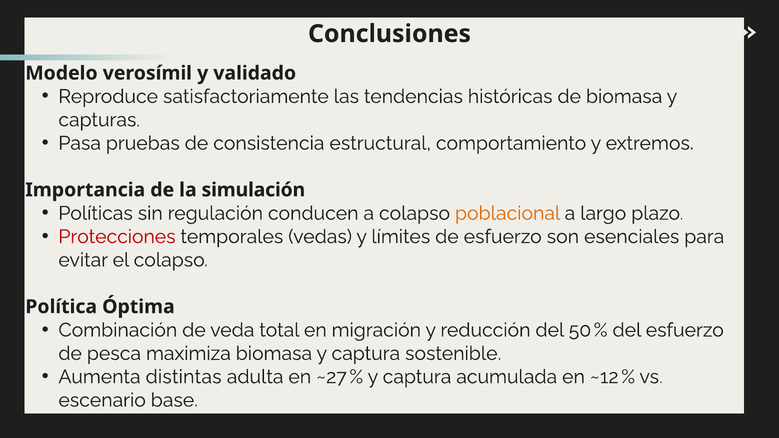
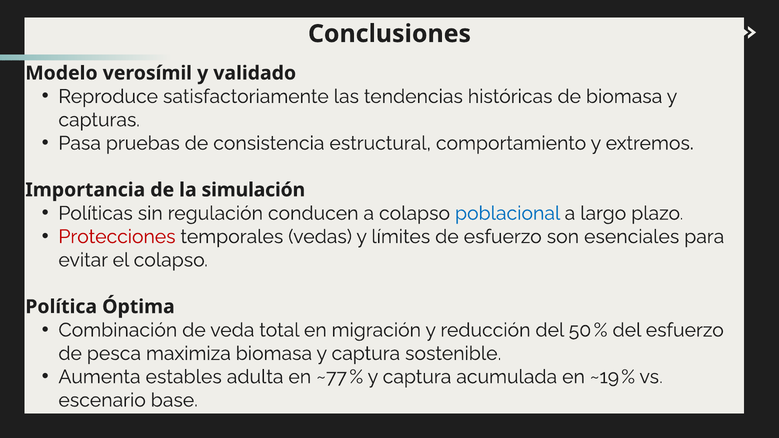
poblacional colour: orange -> blue (508, 213)
distintas: distintas -> estables (184, 377)
~27: ~27 -> ~77 (332, 377)
~12: ~12 -> ~19 (604, 377)
